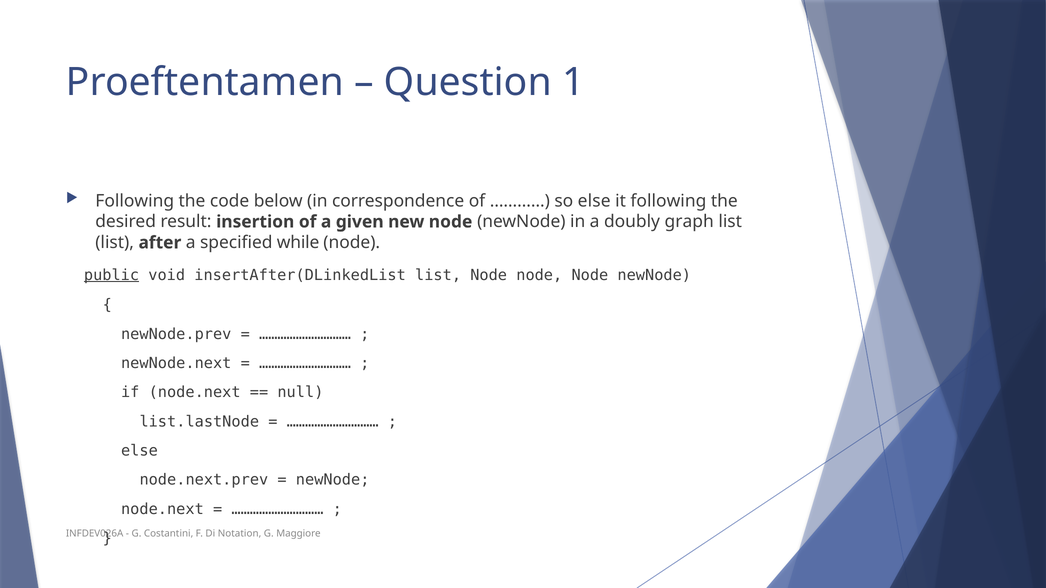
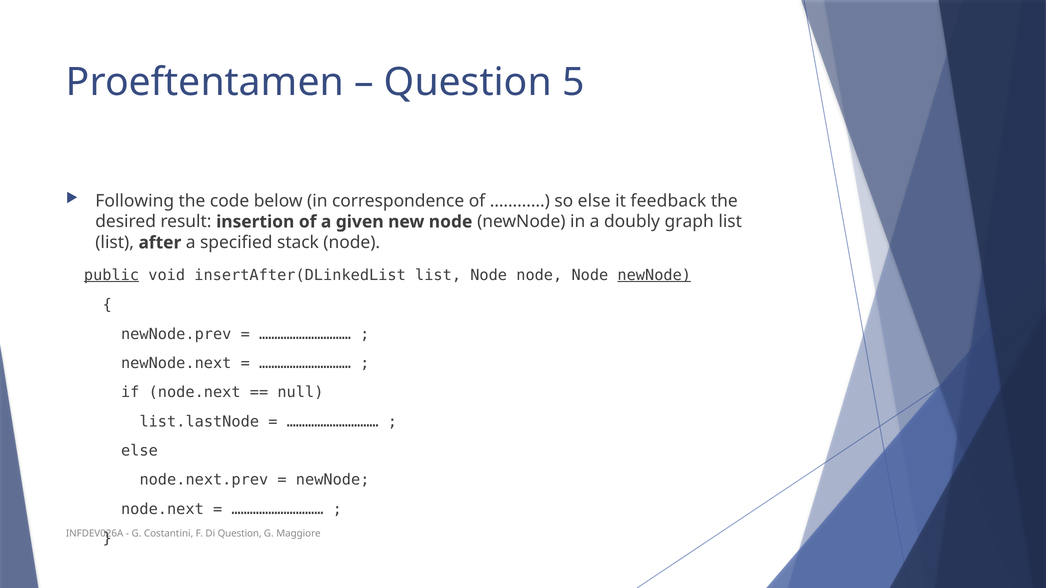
1: 1 -> 5 (573, 82)
it following: following -> feedback (668, 201)
while: while -> stack (298, 243)
newNode underline: none -> present (654, 275)
Di Notation: Notation -> Question (240, 534)
